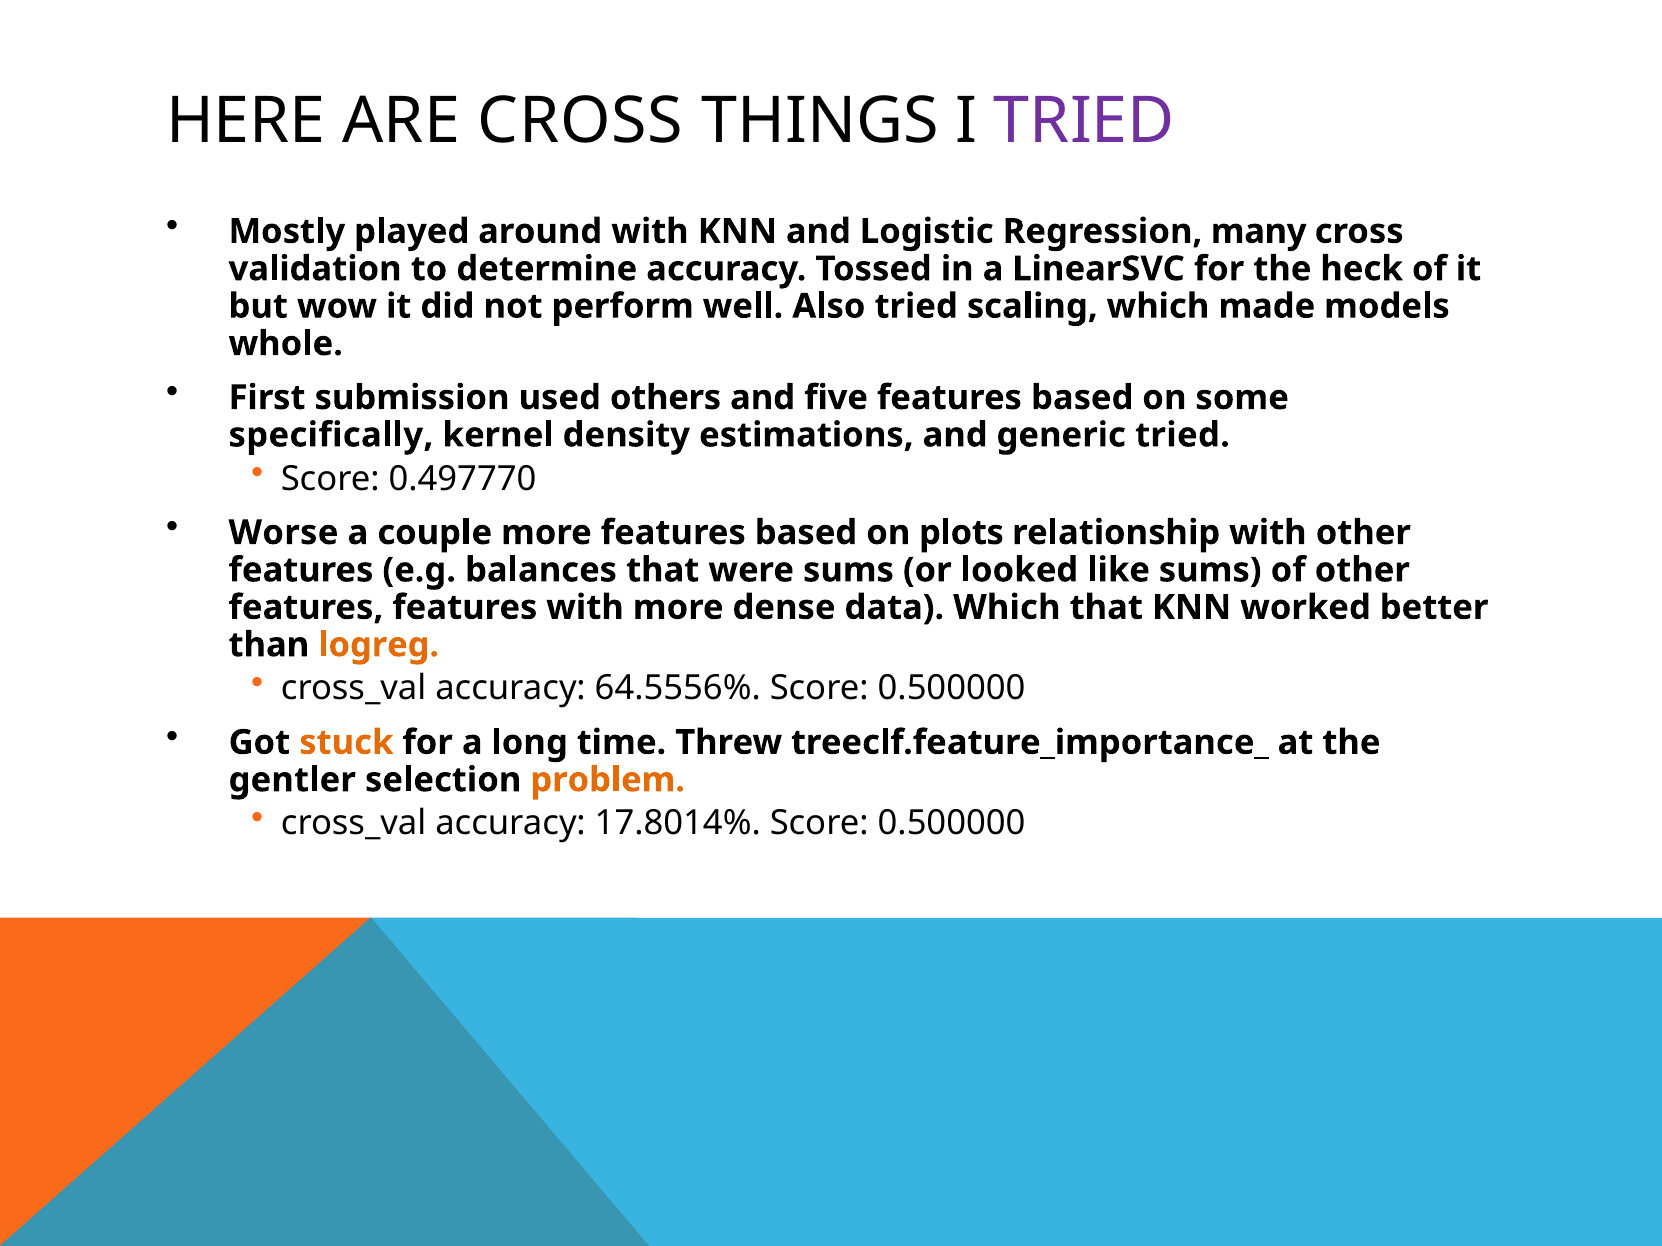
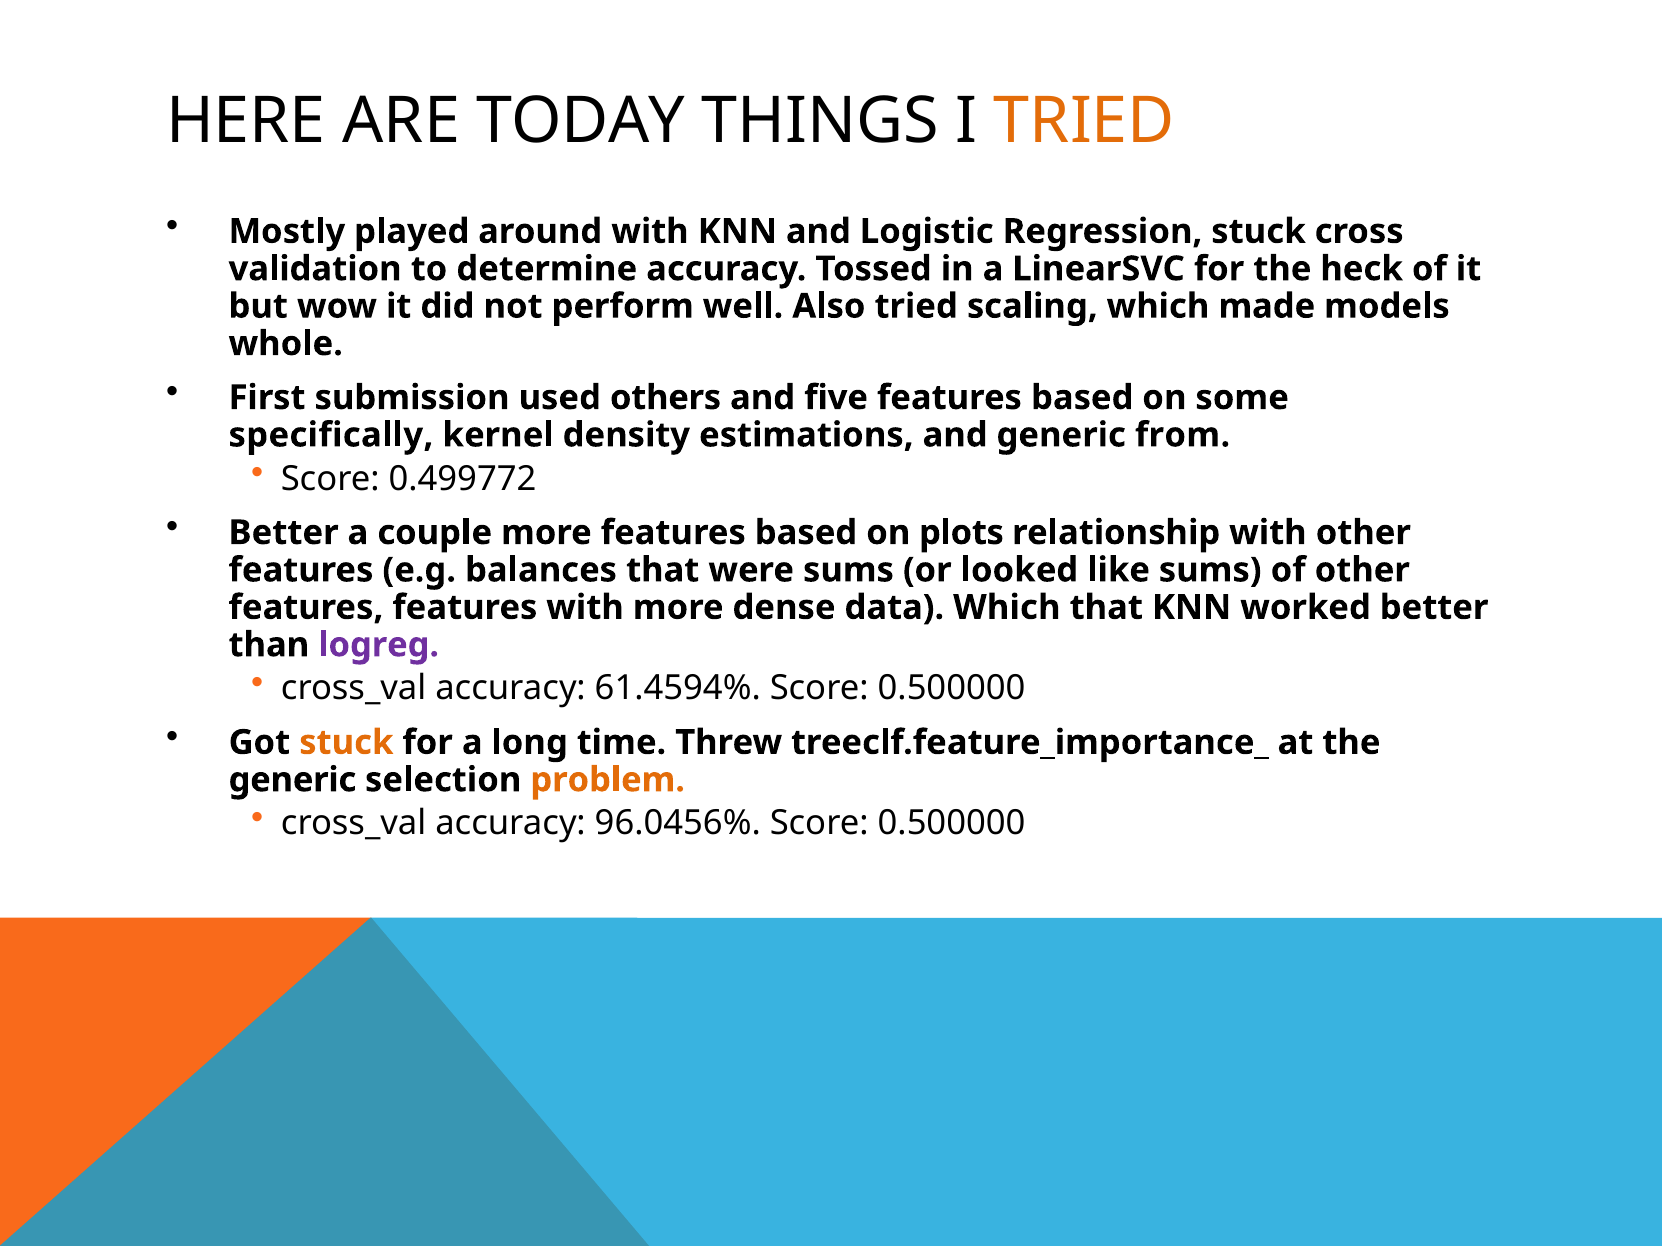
ARE CROSS: CROSS -> TODAY (581, 121)
TRIED colour: purple -> orange (1084, 121)
Regression many: many -> stuck (1258, 232)
generic tried: tried -> from (1183, 435)
0.497770: 0.497770 -> 0.499772 (462, 479)
Worse: Worse -> Better (284, 533)
logreg colour: orange -> purple (379, 645)
64.5556%: 64.5556% -> 61.4594% (678, 689)
gentler: gentler -> generic (292, 780)
17.8014%: 17.8014% -> 96.0456% (678, 824)
